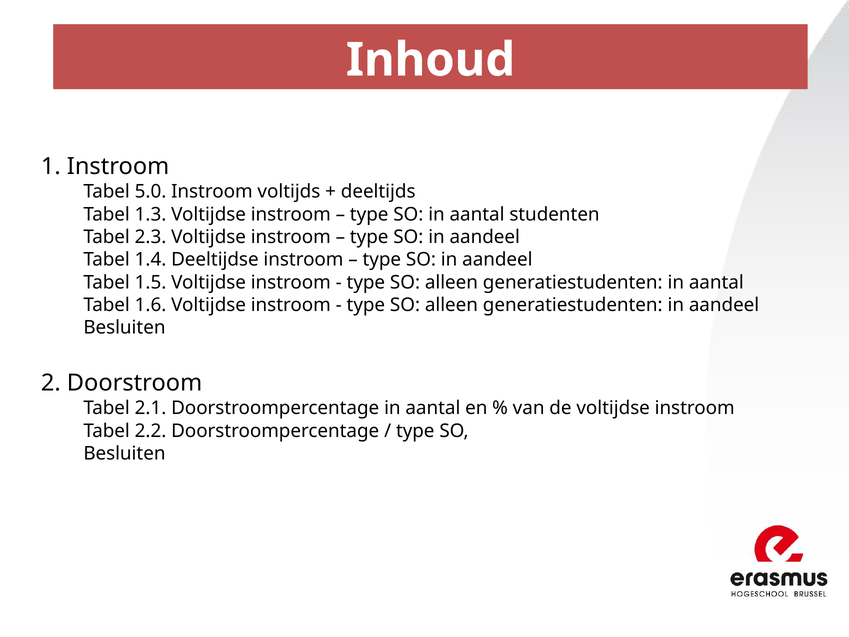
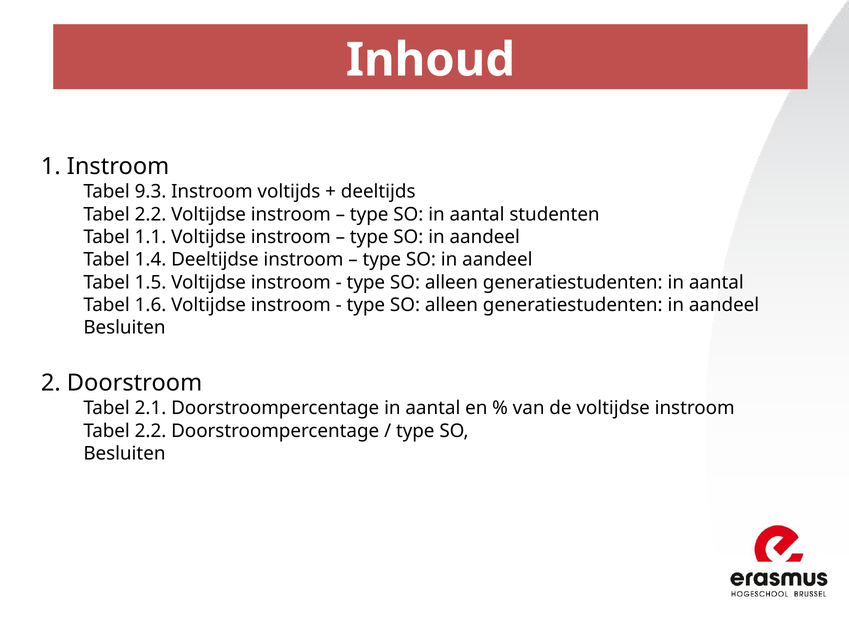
5.0: 5.0 -> 9.3 (151, 192)
1.3: 1.3 -> 2.2 (151, 214)
2.3: 2.3 -> 1.1 (151, 237)
